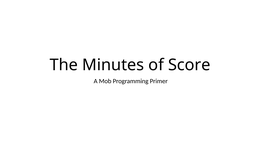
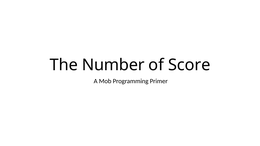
Minutes: Minutes -> Number (113, 65)
